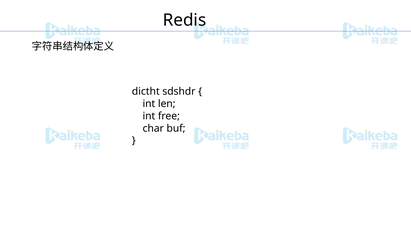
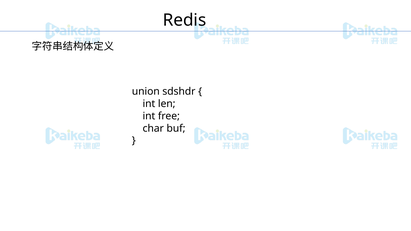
dictht: dictht -> union (146, 91)
